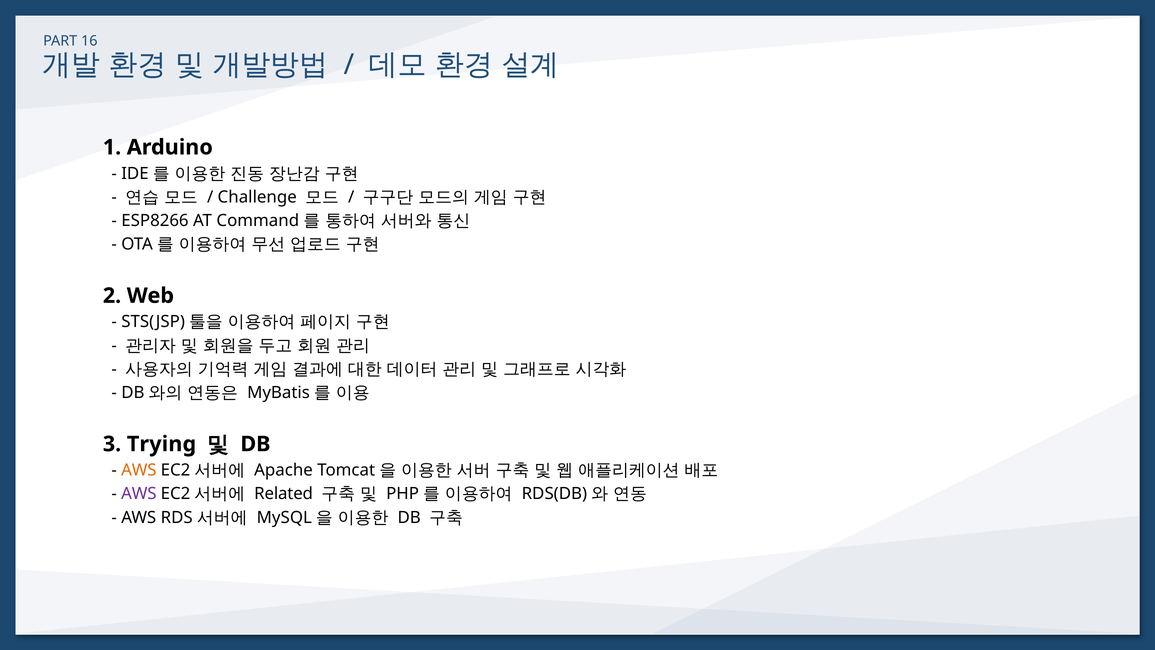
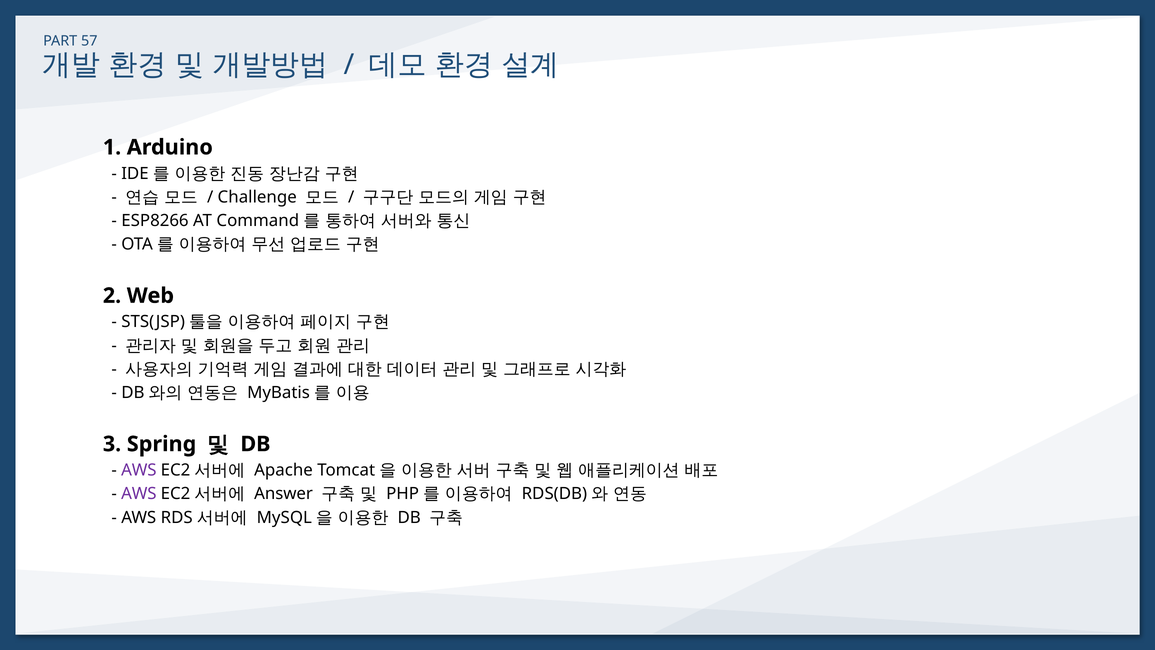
16: 16 -> 57 (89, 41)
Trying: Trying -> Spring (162, 444)
AWS colour: orange -> purple (139, 470)
Related: Related -> Answer (284, 494)
